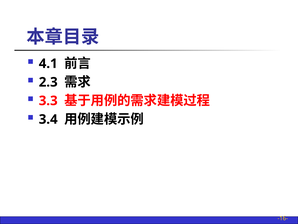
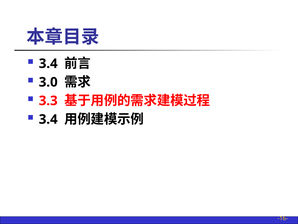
4.1: 4.1 -> 3.4 (48, 63)
2.3: 2.3 -> 3.0 (48, 82)
